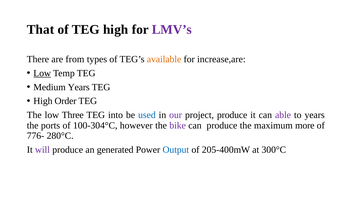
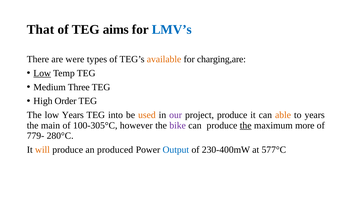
TEG high: high -> aims (116, 30)
LMV’s colour: purple -> blue (172, 30)
from: from -> were (75, 59)
increase,are: increase,are -> charging,are (221, 59)
Medium Years: Years -> Three (79, 87)
low Three: Three -> Years (73, 115)
used colour: blue -> orange (147, 115)
able colour: purple -> orange (283, 115)
ports: ports -> main (51, 125)
100-304°C: 100-304°C -> 100-305°C (95, 125)
the underline: none -> present (246, 125)
776-: 776- -> 779- (36, 136)
will colour: purple -> orange (42, 150)
generated: generated -> produced (115, 150)
205-400mW: 205-400mW -> 230-400mW (226, 150)
300°C: 300°C -> 577°C (274, 150)
